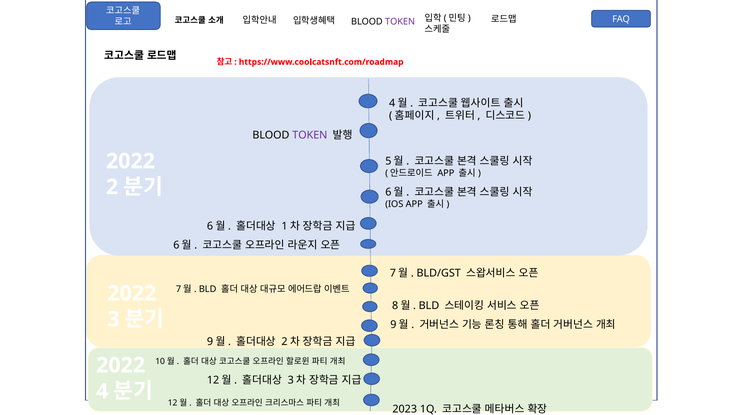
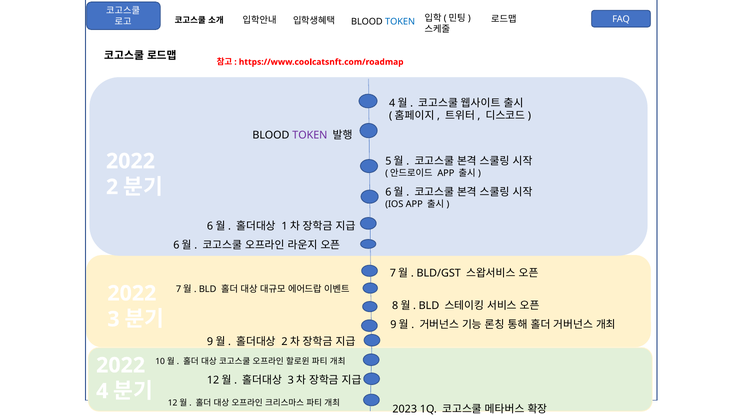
TOKEN colour: purple -> blue (400, 22)
